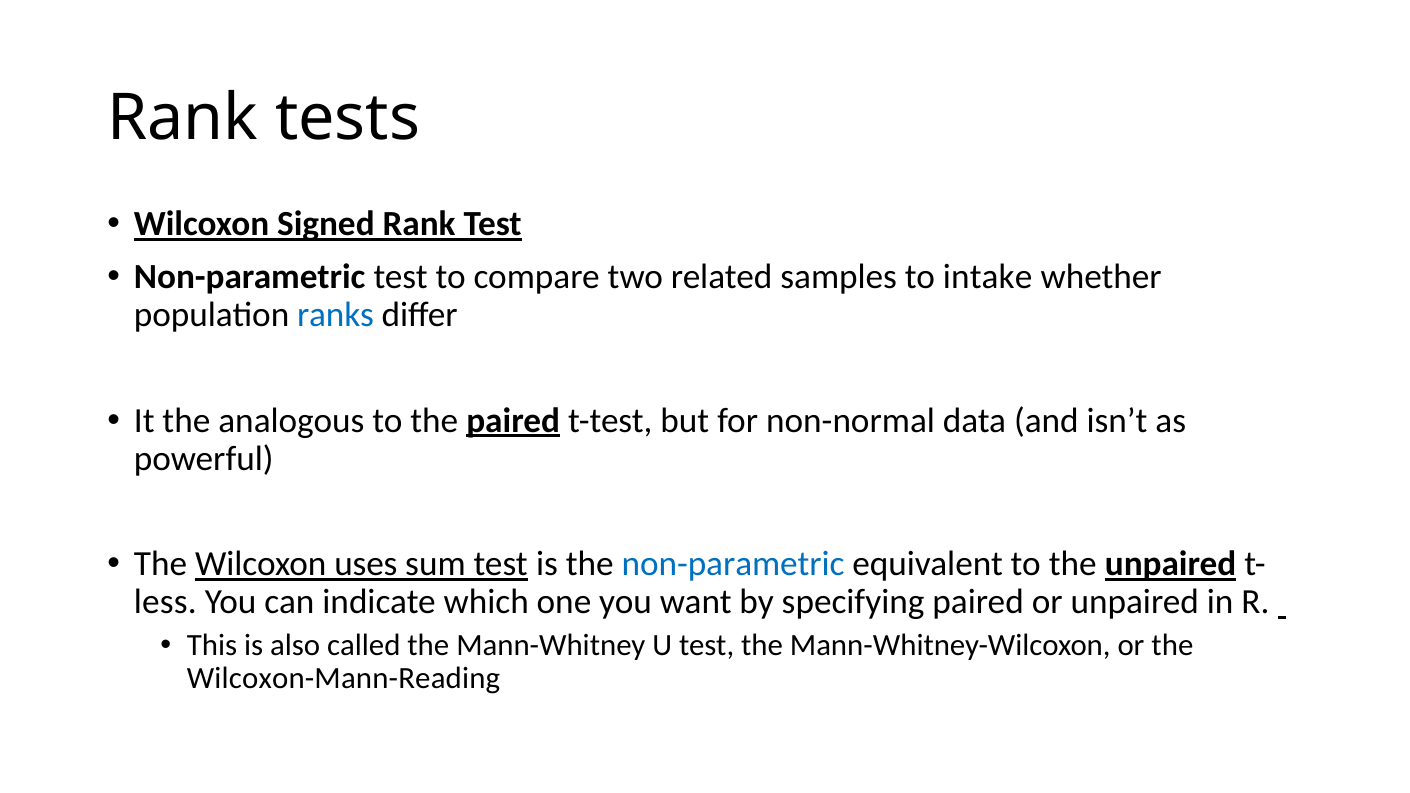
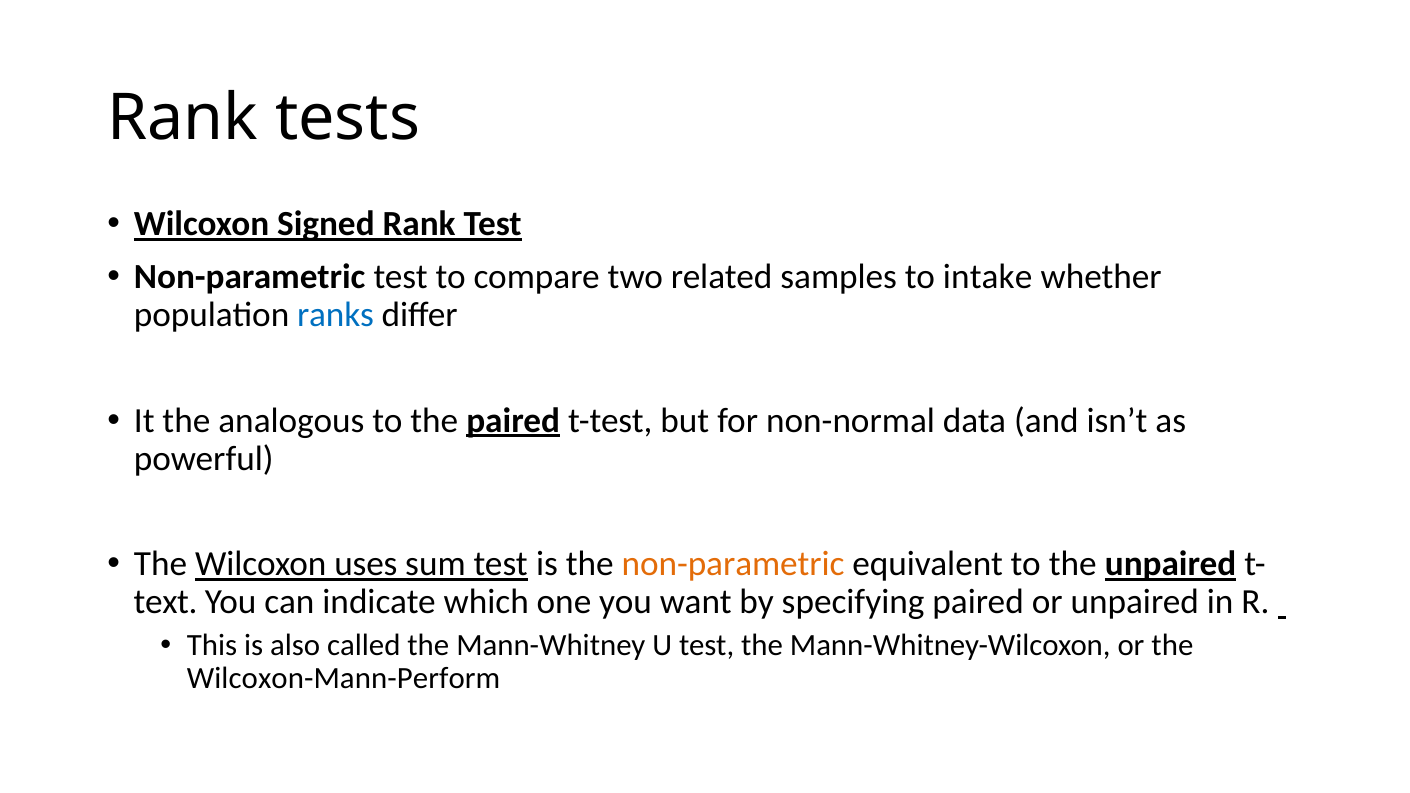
non-parametric colour: blue -> orange (733, 564)
less: less -> text (166, 602)
Wilcoxon-Mann-Reading: Wilcoxon-Mann-Reading -> Wilcoxon-Mann-Perform (344, 679)
